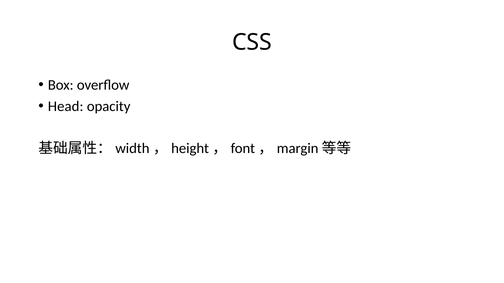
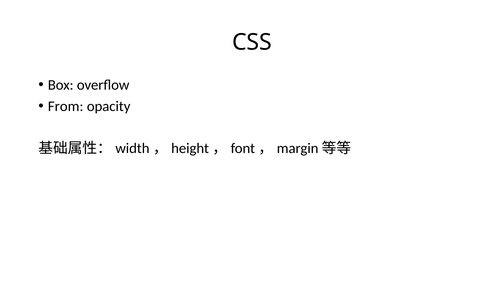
Head: Head -> From (66, 106)
